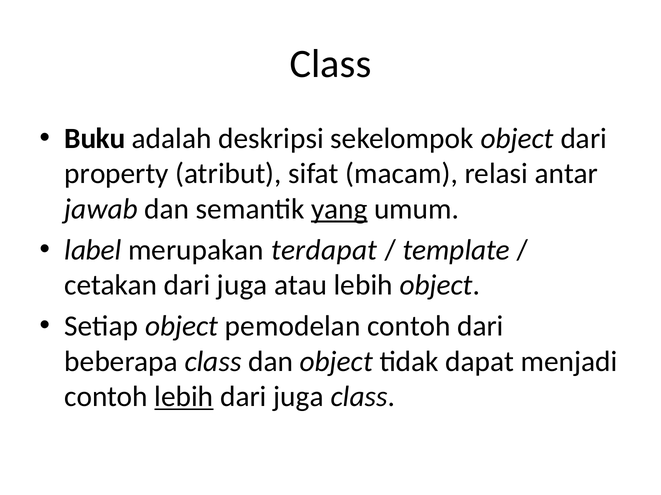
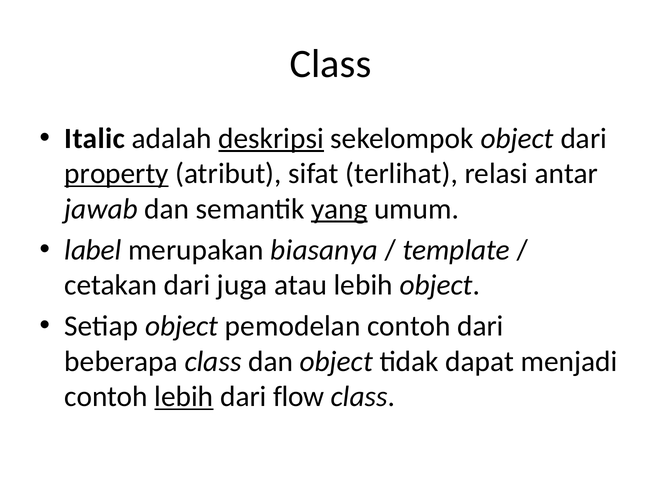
Buku: Buku -> Italic (95, 139)
deskripsi underline: none -> present (271, 139)
property underline: none -> present (117, 174)
macam: macam -> terlihat (402, 174)
terdapat: terdapat -> biasanya (324, 250)
juga: juga -> flow (299, 397)
